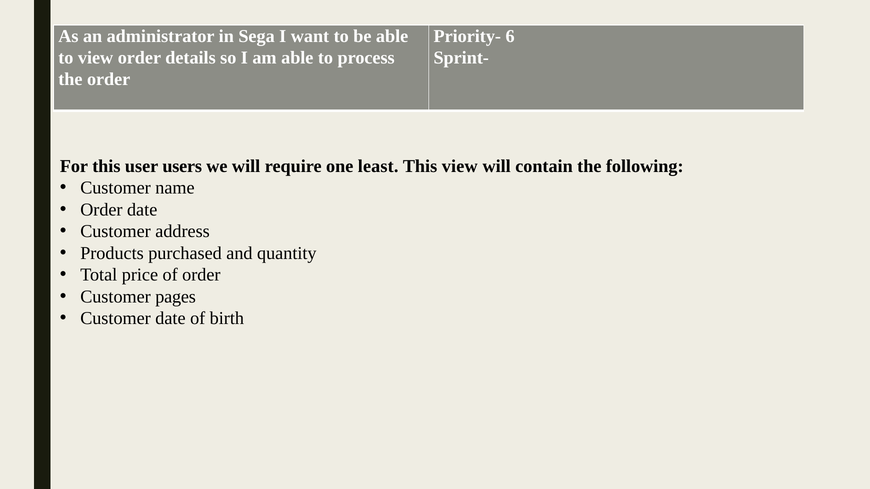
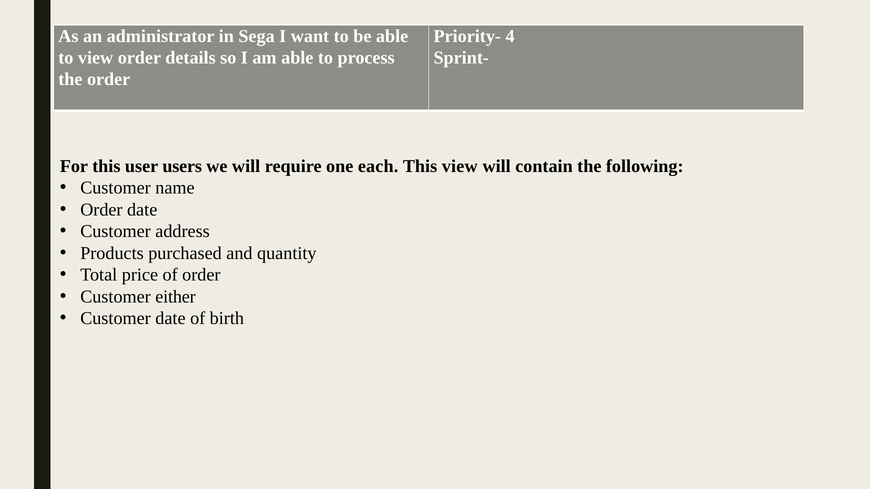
6: 6 -> 4 (510, 37)
least: least -> each (378, 166)
pages: pages -> either (176, 297)
